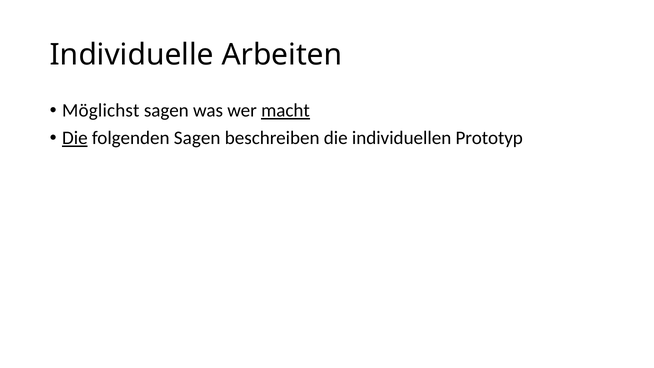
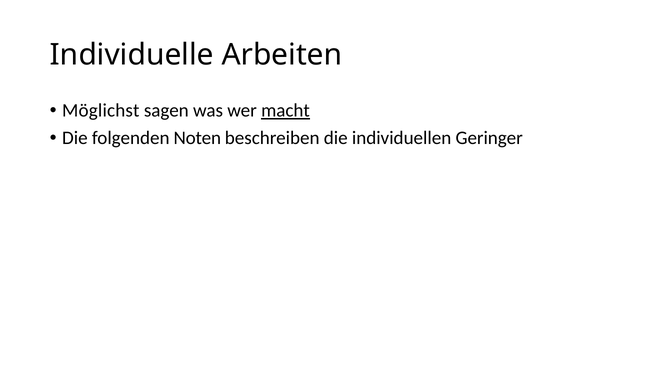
Die underline: present -> none (75, 138)
folgenden Sagen: Sagen -> Noten (197, 138)
Prototyp: Prototyp -> Geringer (489, 138)
